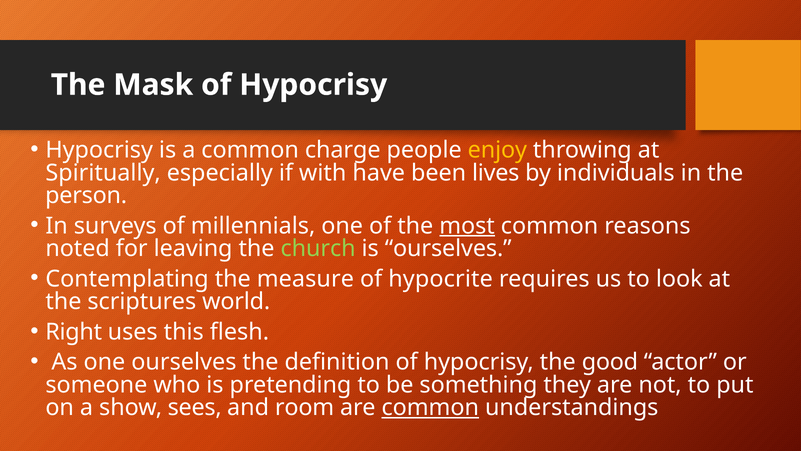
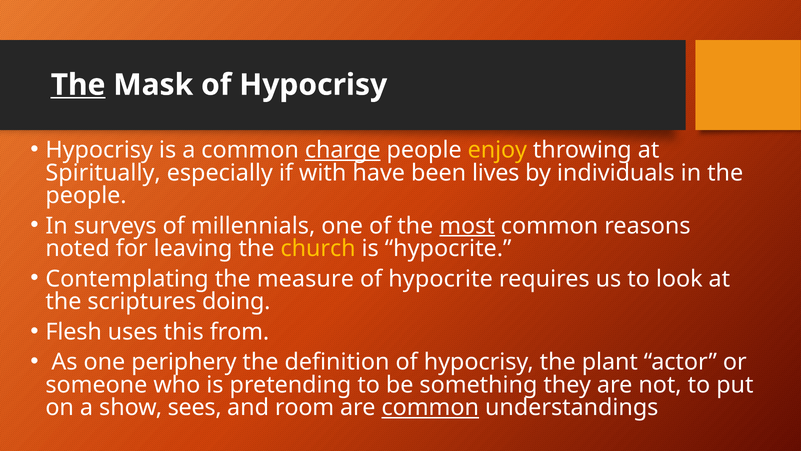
The underline: none -> present (78, 85)
charge underline: none -> present (343, 150)
person: person -> people (86, 195)
church colour: light green -> yellow (318, 248)
is ourselves: ourselves -> hypocrite (448, 248)
world: world -> doing (236, 301)
Right: Right -> Flesh (74, 332)
flesh: flesh -> from (239, 332)
one ourselves: ourselves -> periphery (184, 362)
good: good -> plant (610, 362)
